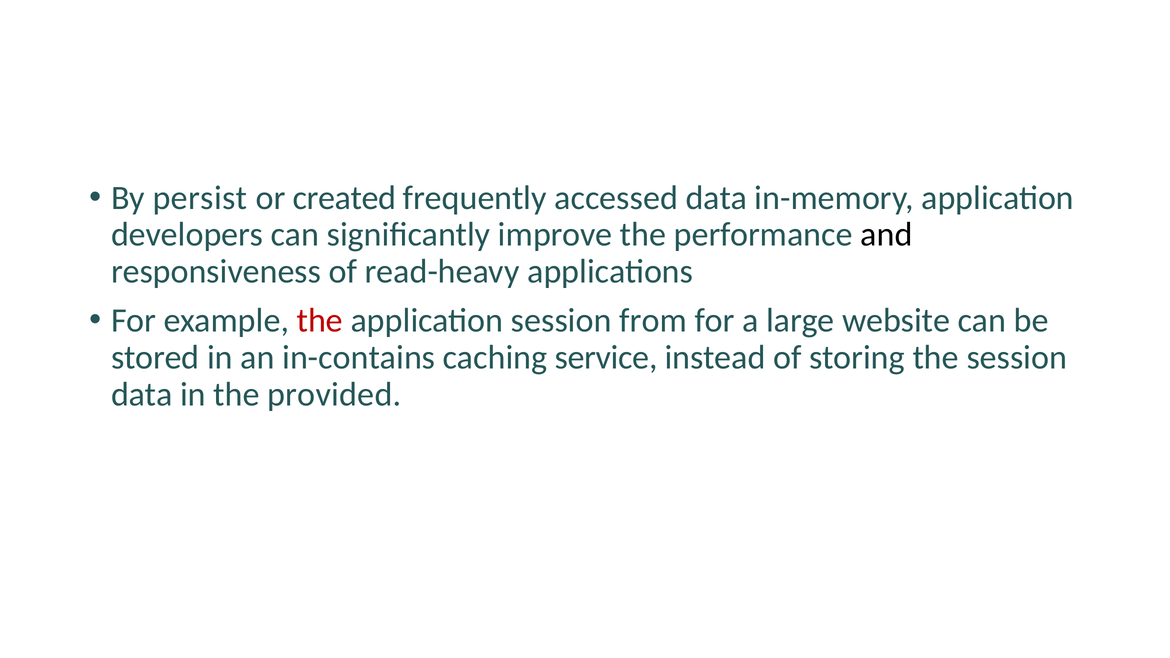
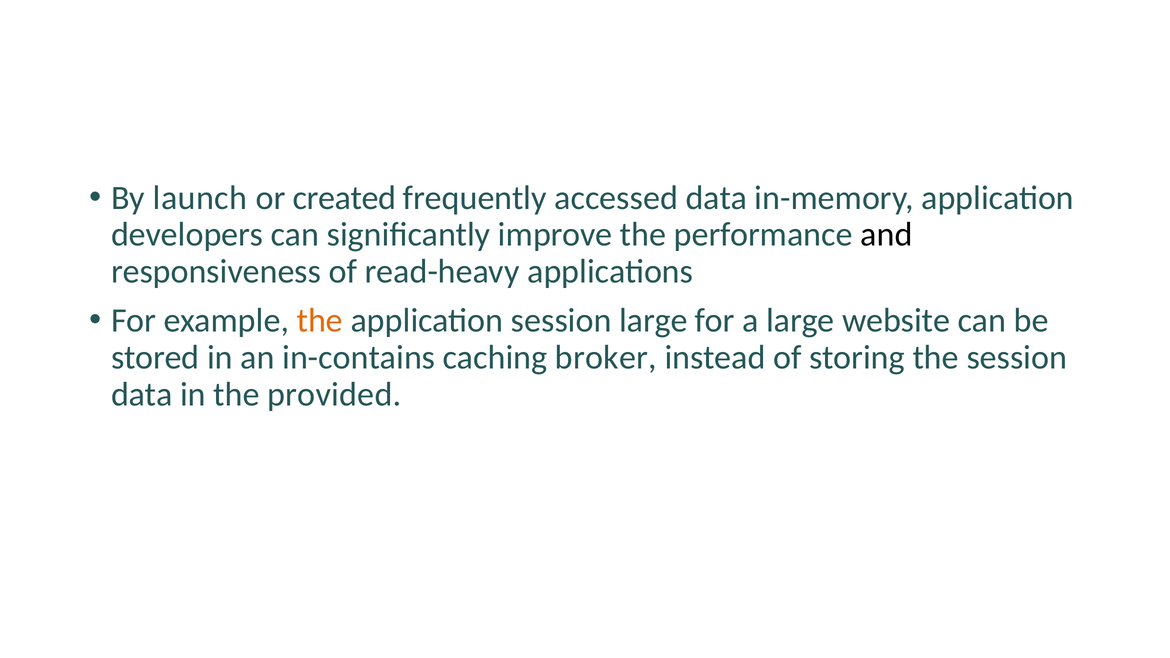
persist: persist -> launch (200, 198)
the colour: red -> orange (320, 321)
session from: from -> large (653, 321)
service: service -> broker (606, 357)
